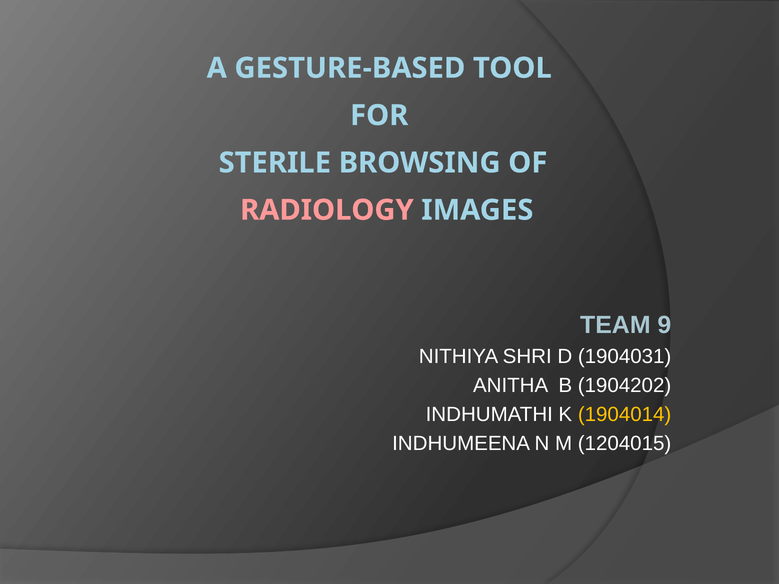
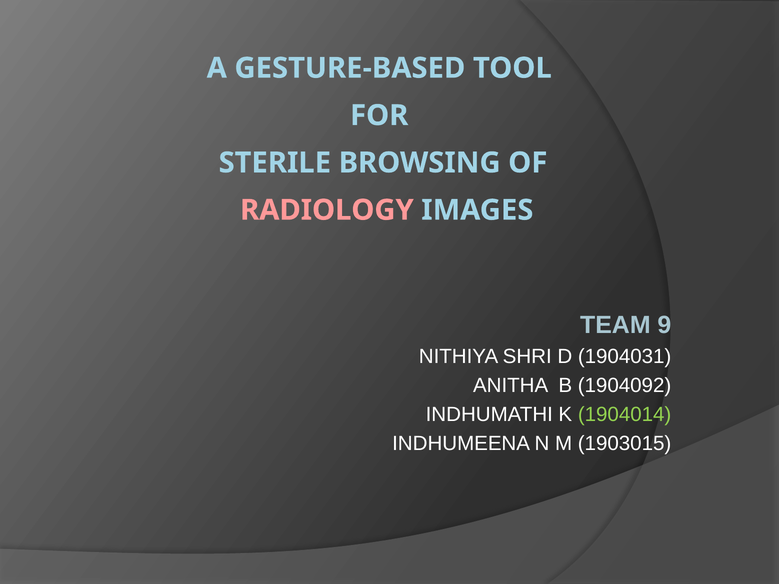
1904202: 1904202 -> 1904092 (625, 386)
1904014 colour: yellow -> light green (625, 414)
1204015: 1204015 -> 1903015 (625, 443)
